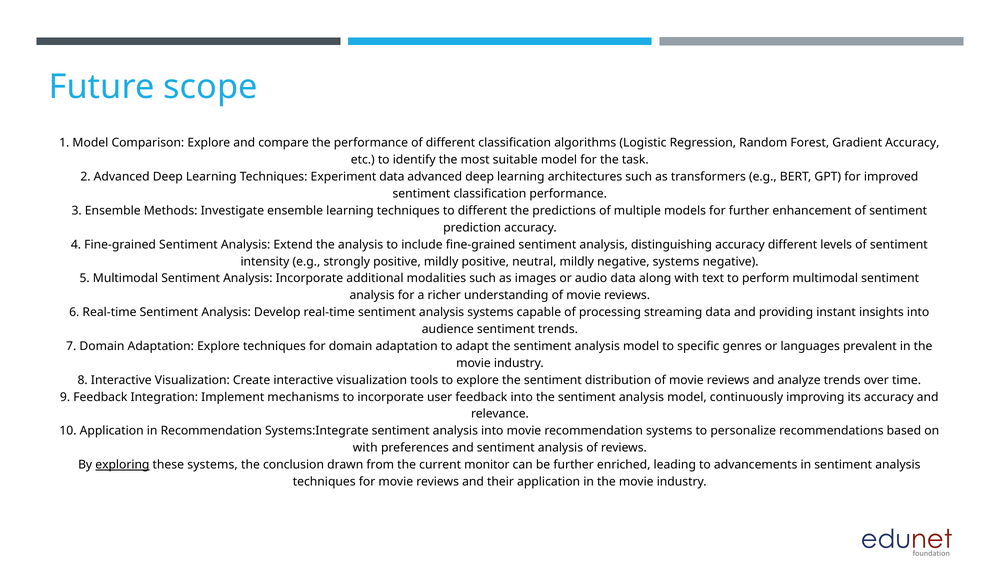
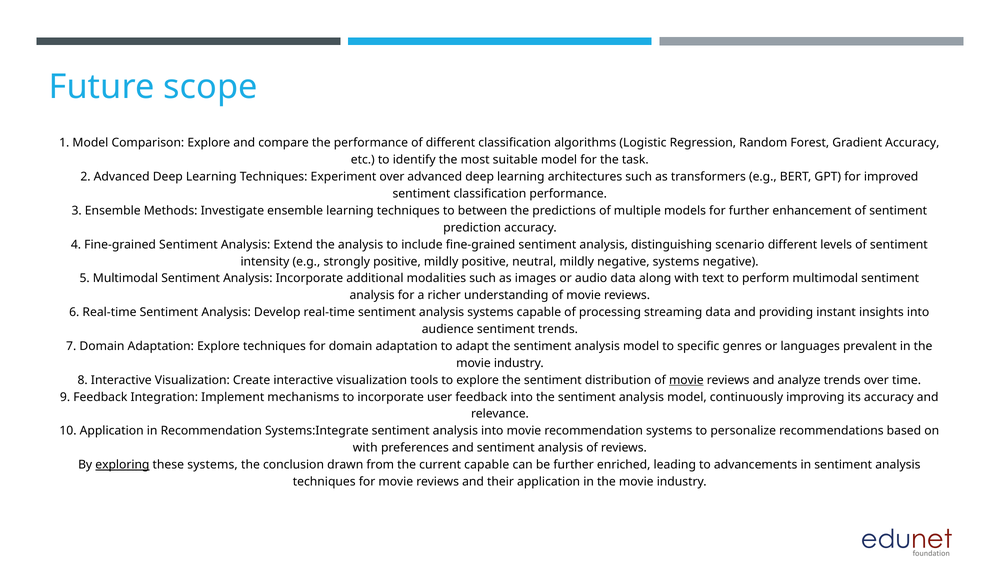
Experiment data: data -> over (392, 177)
to different: different -> between (483, 211)
distinguishing accuracy: accuracy -> scenario (740, 245)
movie underline: none -> present (686, 380)
current monitor: monitor -> capable (487, 465)
